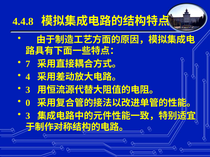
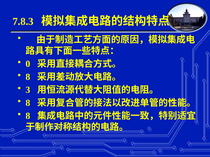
4.4.8: 4.4.8 -> 7.8.3 (23, 21)
7: 7 -> 0 (28, 64)
4: 4 -> 8 (28, 77)
0: 0 -> 8 (28, 103)
3: 3 -> 8 (28, 116)
